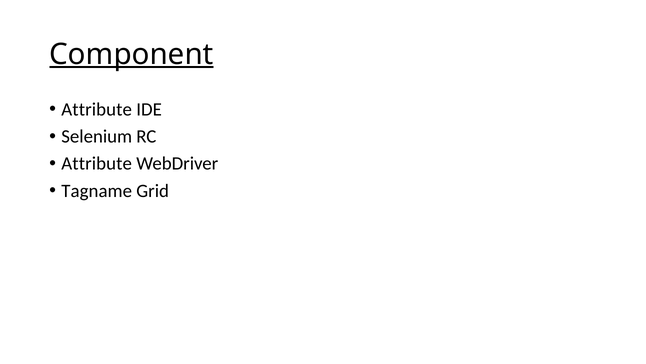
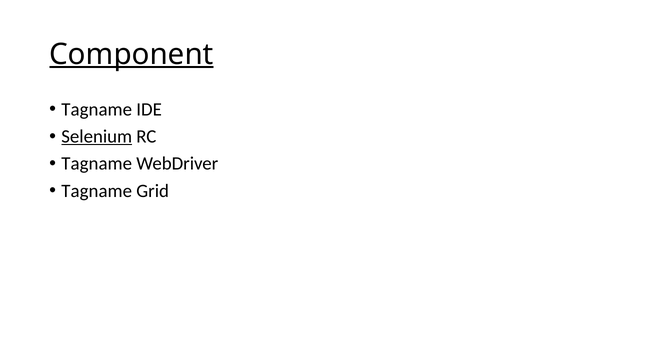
Attribute: Attribute -> Tagname (97, 109)
Selenium underline: none -> present (97, 136)
Attribute: Attribute -> Tagname (97, 163)
